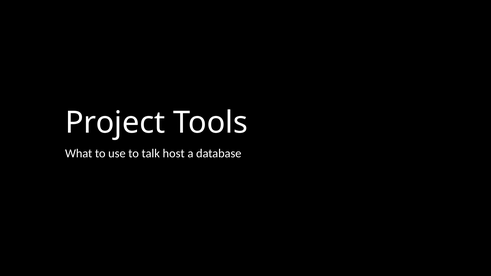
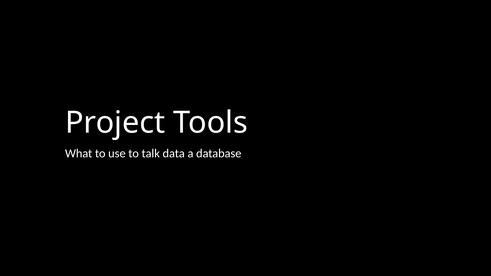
host: host -> data (174, 153)
